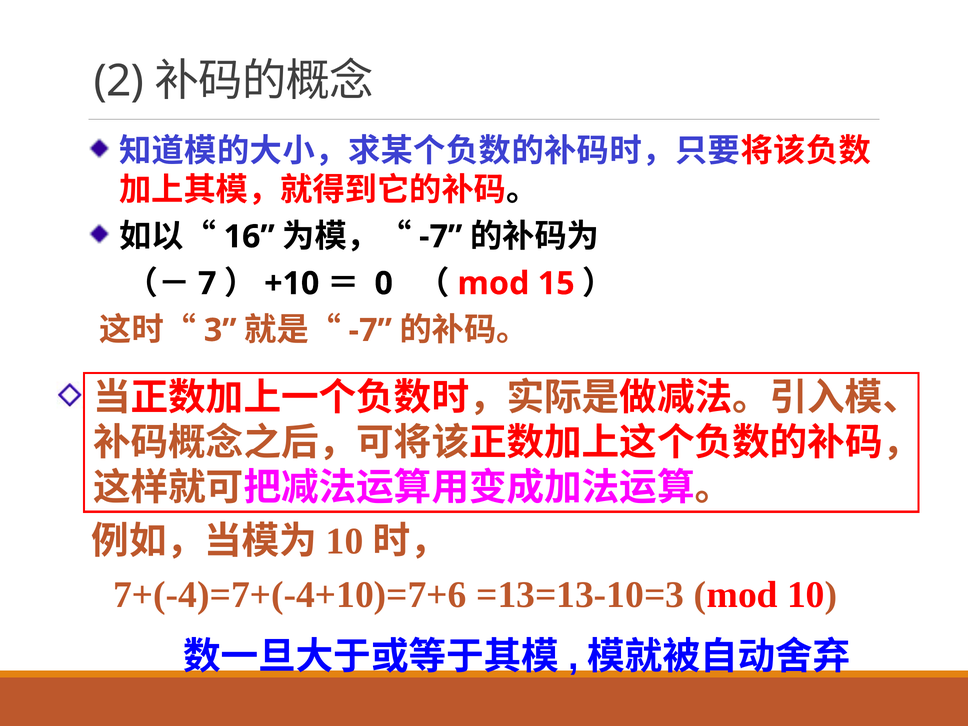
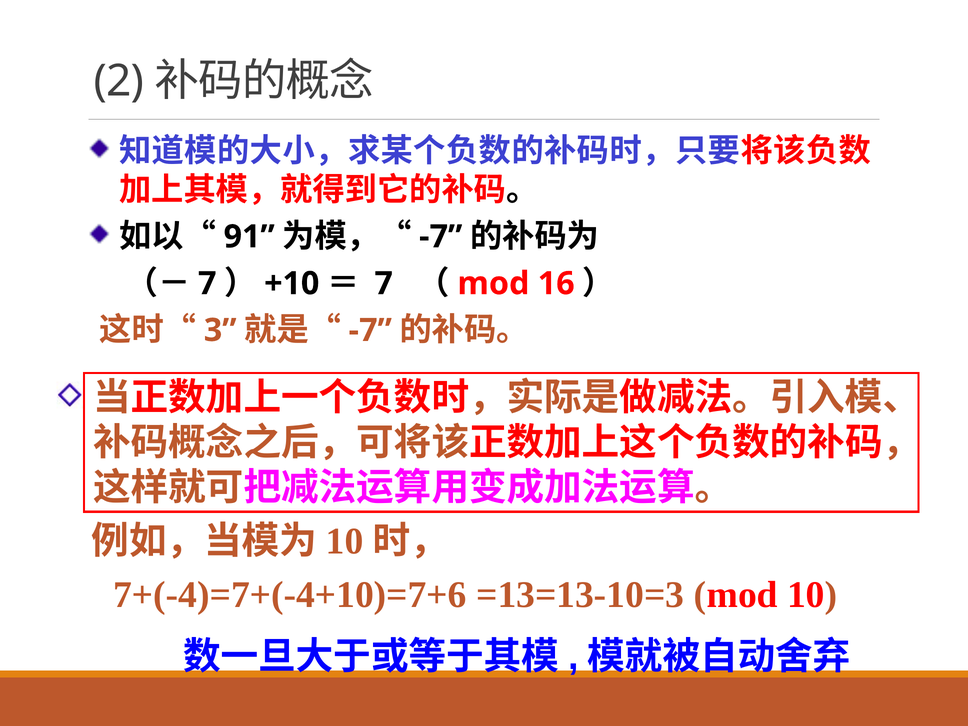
16: 16 -> 91 (249, 237)
0: 0 -> 7 (384, 284)
15: 15 -> 16 (556, 284)
